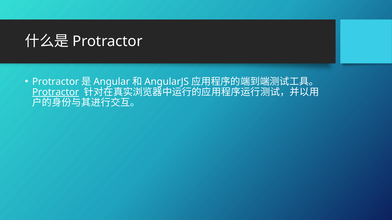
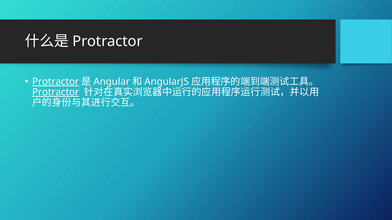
Protractor underline: none -> present (56, 82)
